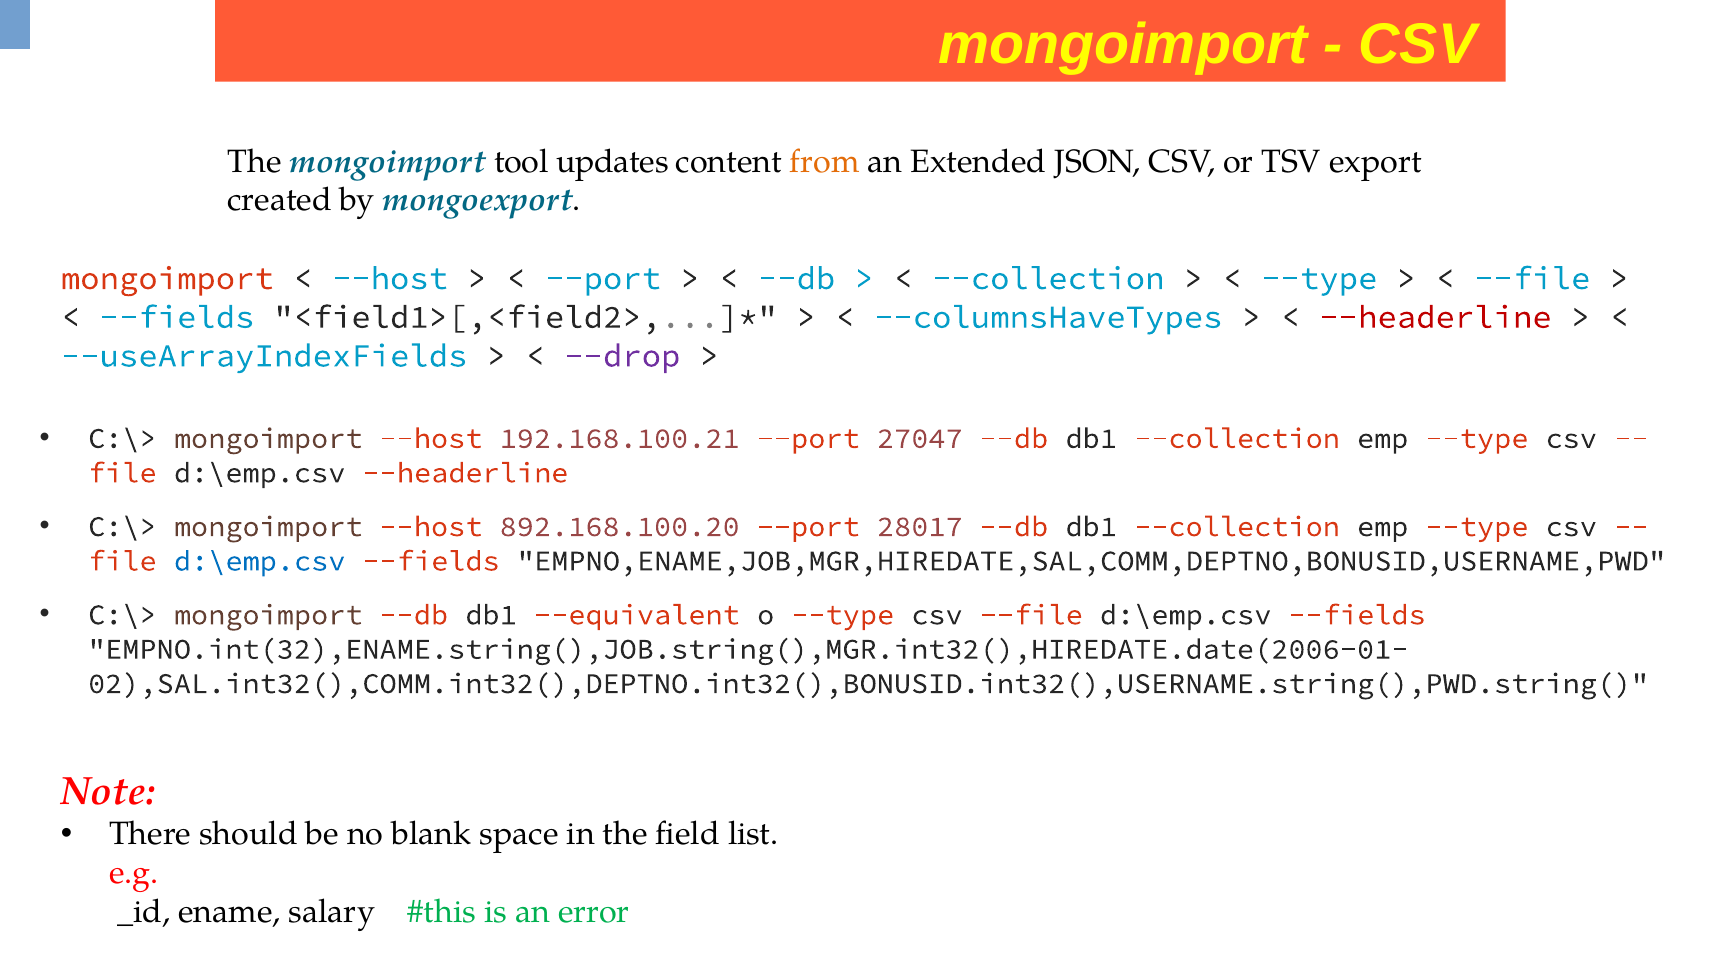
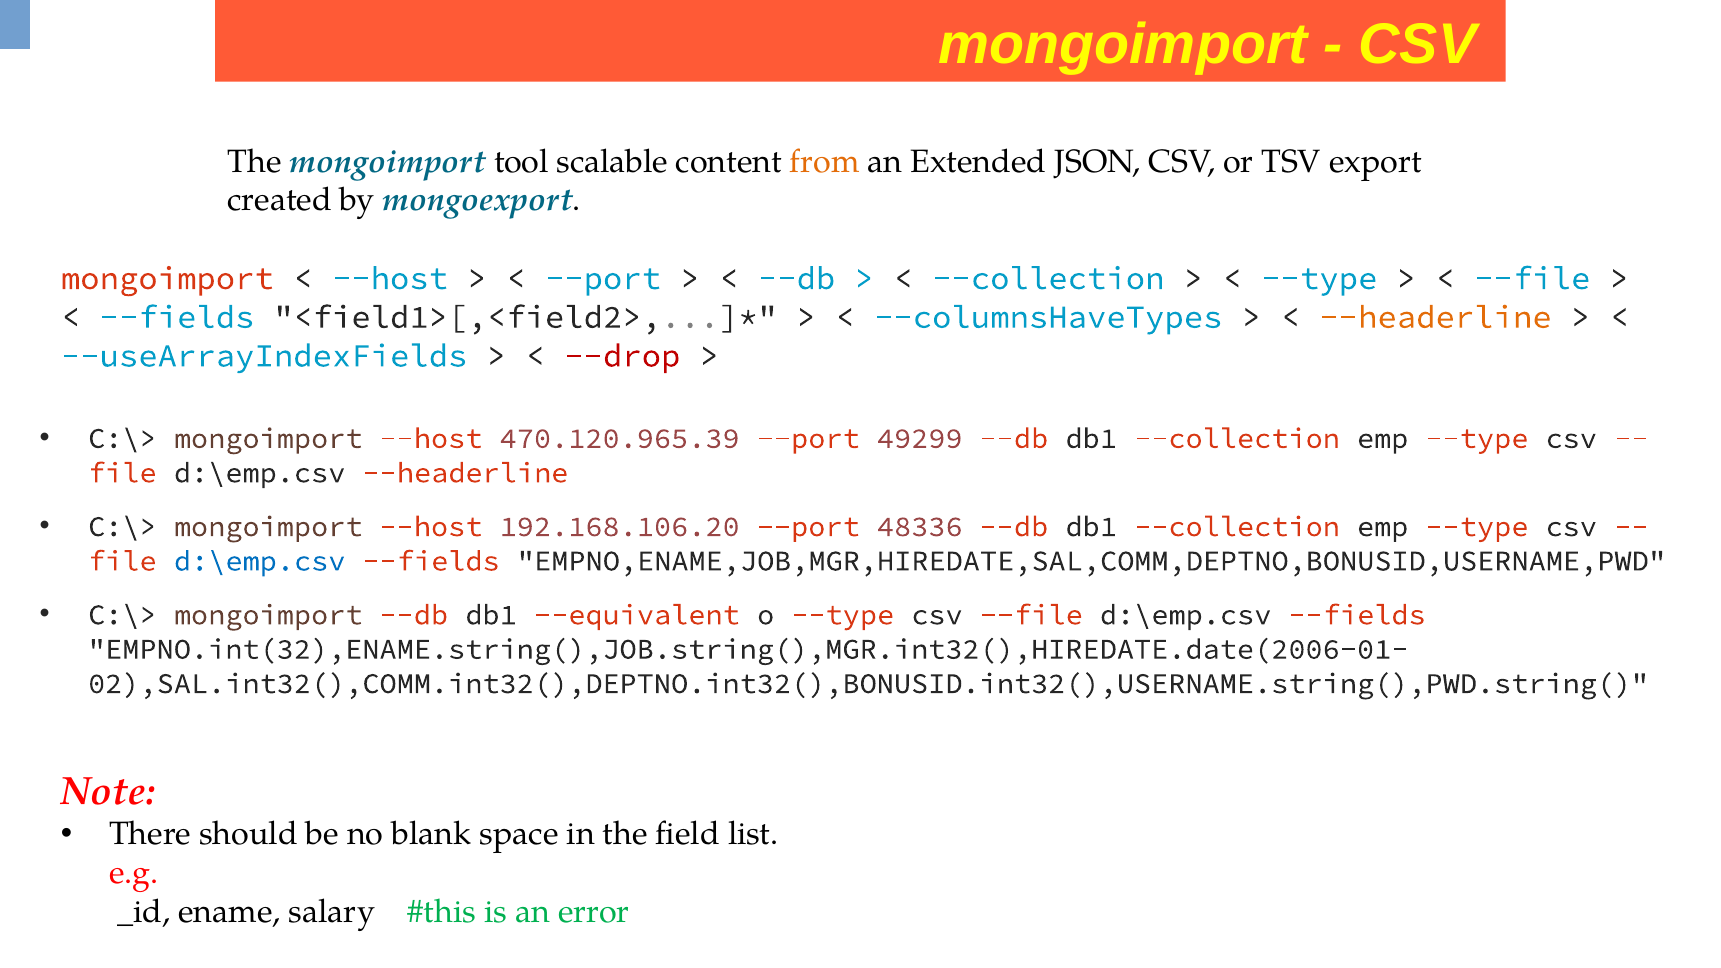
updates: updates -> scalable (612, 162)
--headerline colour: red -> orange (1436, 317)
--drop colour: purple -> red (622, 356)
192.168.100.21: 192.168.100.21 -> 470.120.965.39 (620, 438)
27047: 27047 -> 49299 (920, 438)
892.168.100.20: 892.168.100.20 -> 192.168.106.20 (620, 527)
28017: 28017 -> 48336 (920, 527)
